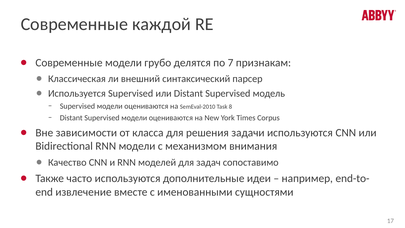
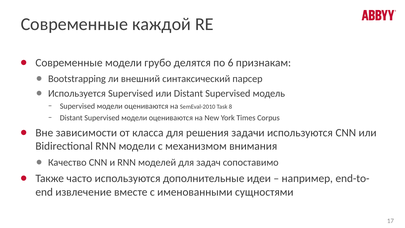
7: 7 -> 6 (231, 63)
Классическая: Классическая -> Bootstrapping (77, 79)
